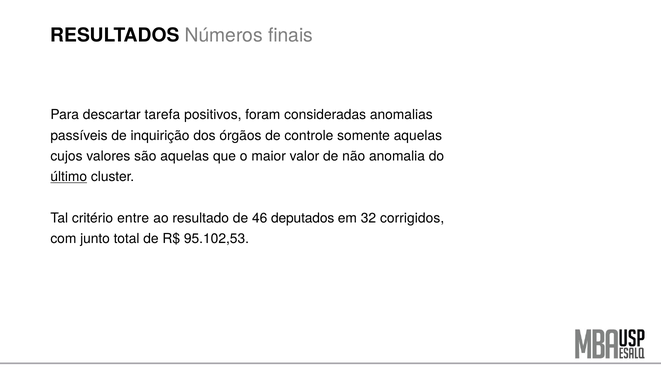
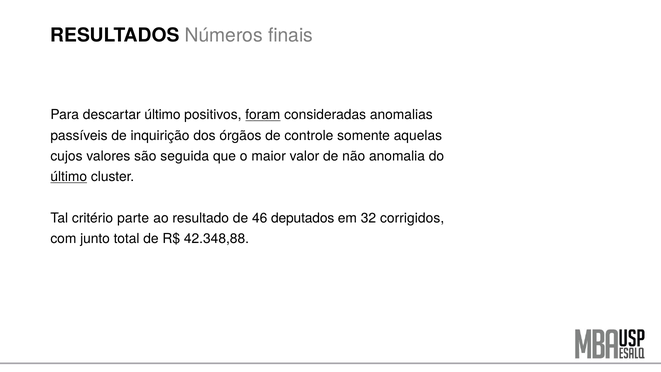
descartar tarefa: tarefa -> último (163, 115)
foram underline: none -> present (263, 115)
são aquelas: aquelas -> seguida (185, 156)
entre: entre -> parte (133, 218)
95.102,53: 95.102,53 -> 42.348,88 (216, 239)
